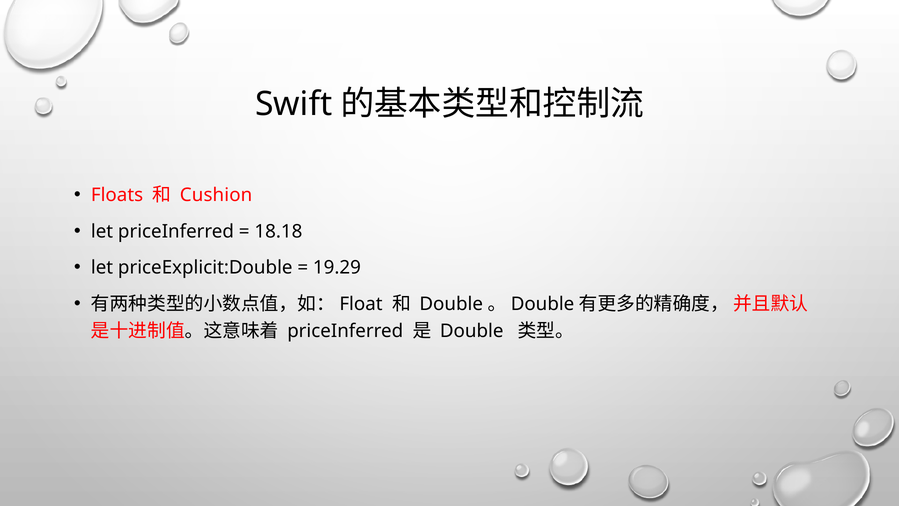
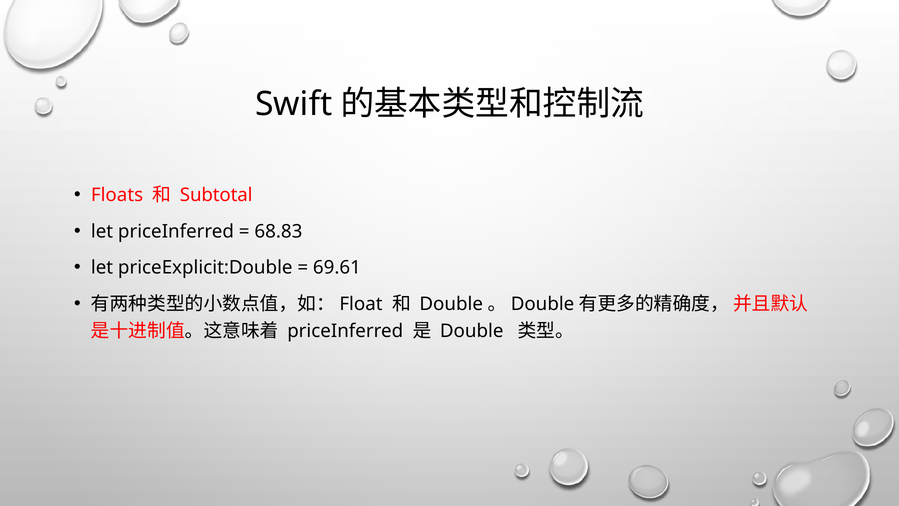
Cushion: Cushion -> Subtotal (216, 195)
18.18: 18.18 -> 68.83 (278, 231)
19.29: 19.29 -> 69.61 (337, 268)
